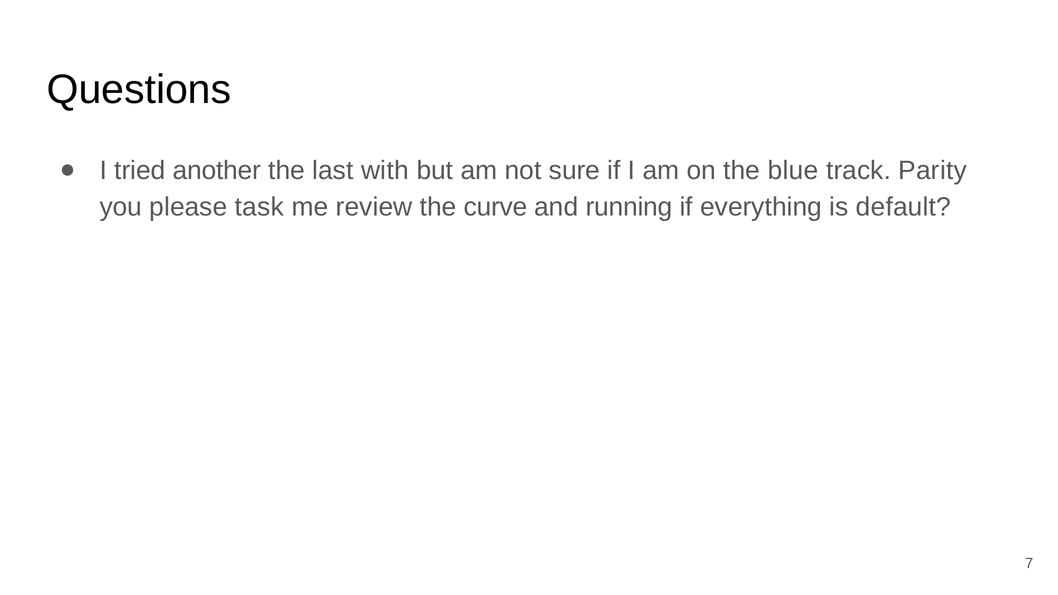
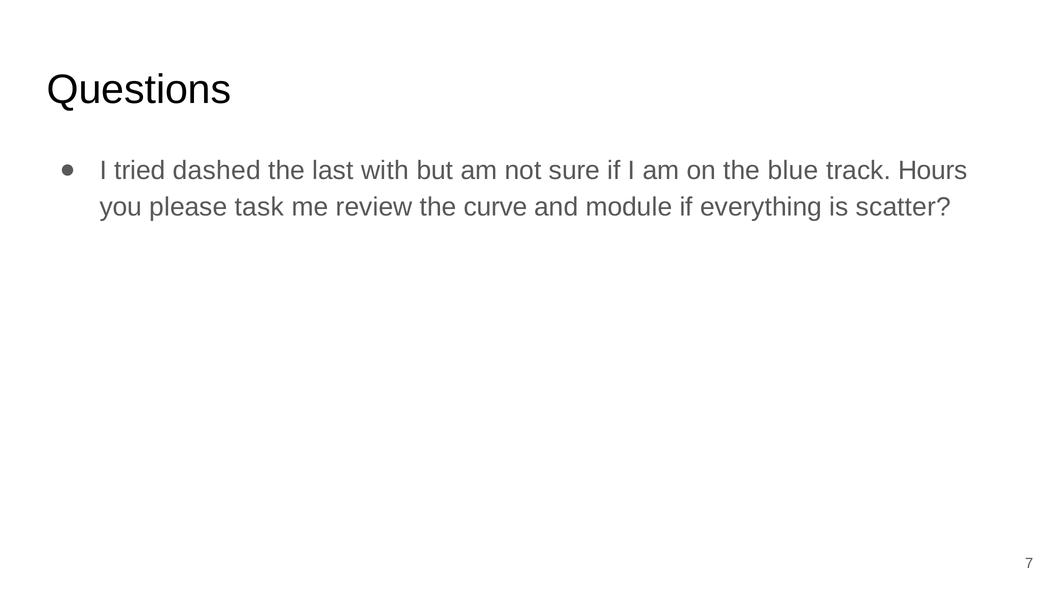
another: another -> dashed (217, 171)
Parity: Parity -> Hours (933, 171)
running: running -> module (629, 207)
default: default -> scatter (903, 207)
